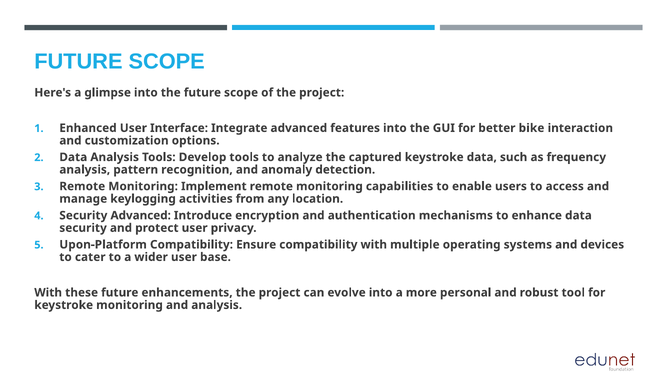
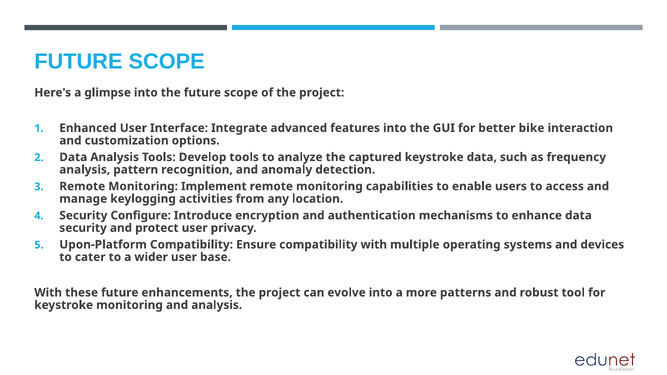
Security Advanced: Advanced -> Configure (141, 216)
personal: personal -> patterns (466, 293)
